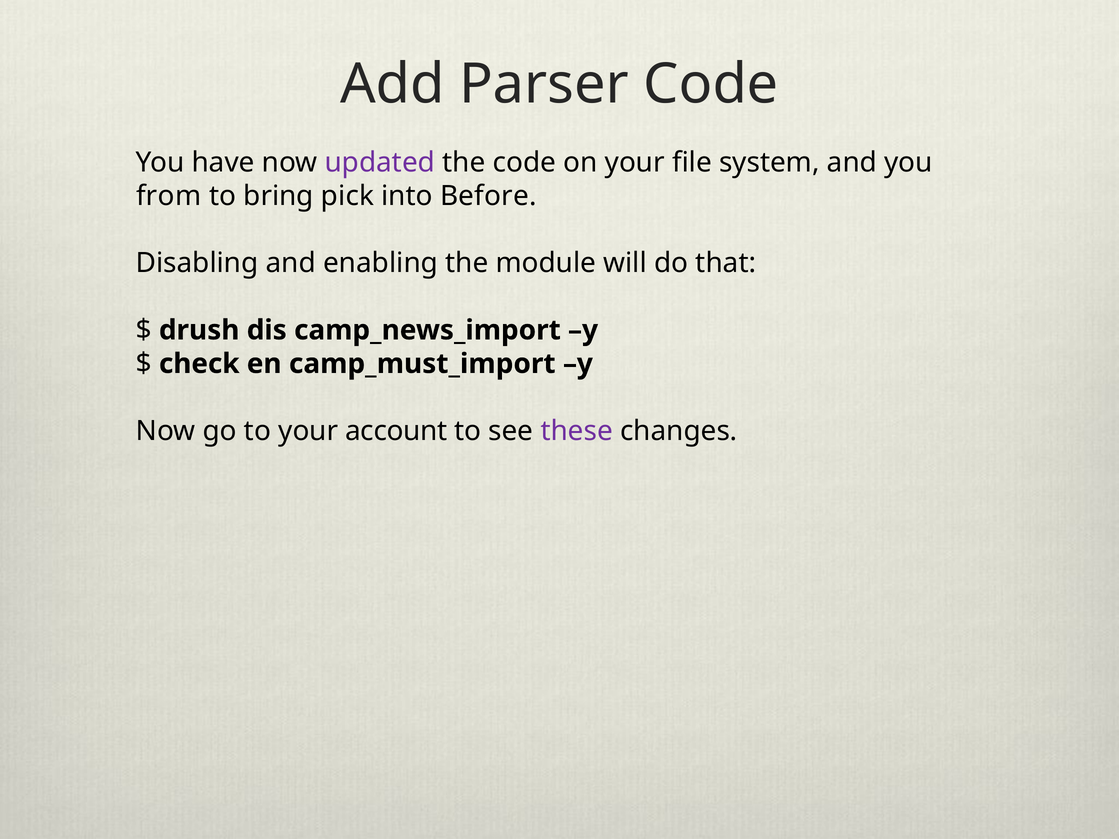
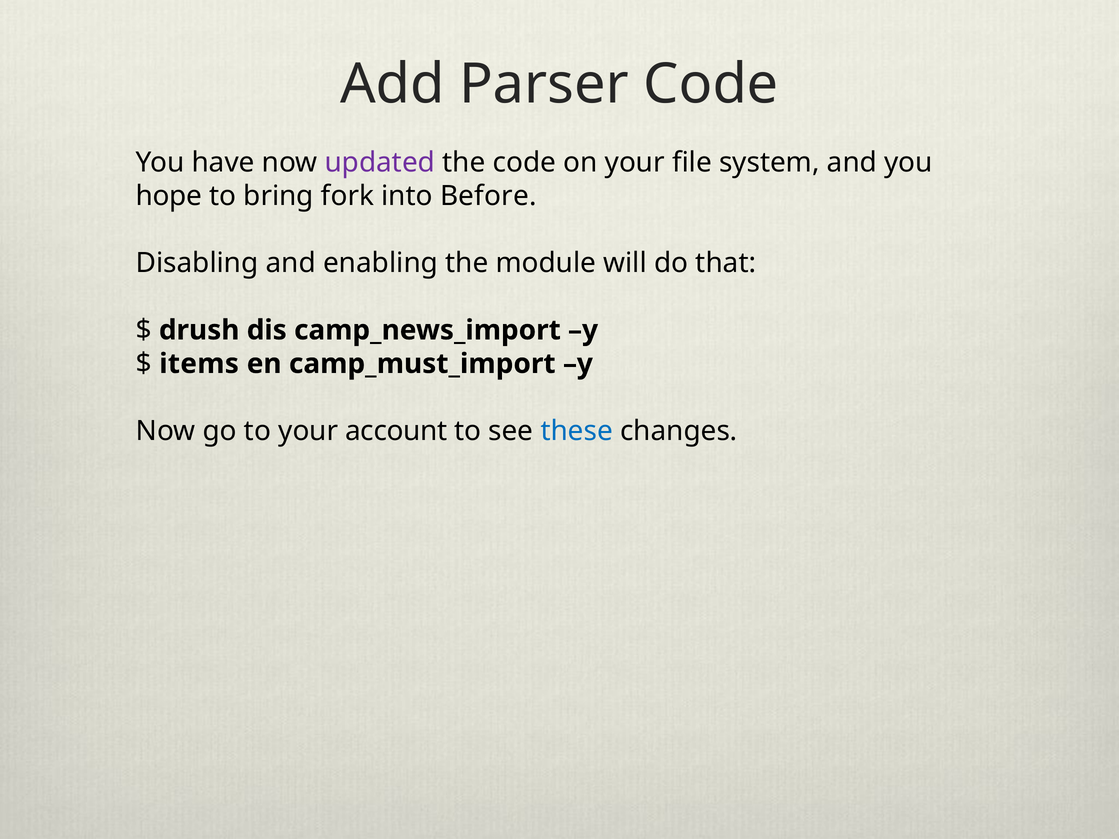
from: from -> hope (169, 196)
pick: pick -> fork (347, 196)
check: check -> items (199, 364)
these colour: purple -> blue (577, 431)
